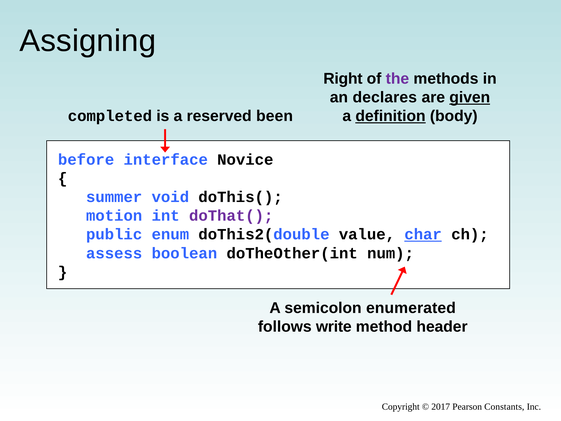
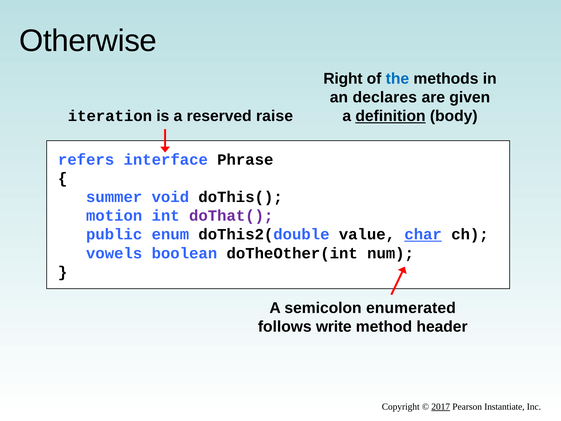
Assigning: Assigning -> Otherwise (88, 41)
the colour: purple -> blue (397, 79)
given underline: present -> none (470, 97)
completed: completed -> iteration (110, 116)
been: been -> raise (275, 116)
before: before -> refers (86, 160)
Novice: Novice -> Phrase (245, 160)
assess: assess -> vowels (114, 253)
2017 underline: none -> present (441, 406)
Constants: Constants -> Instantiate (504, 406)
